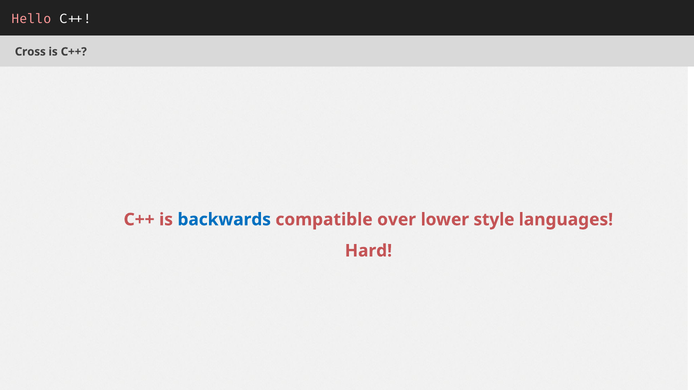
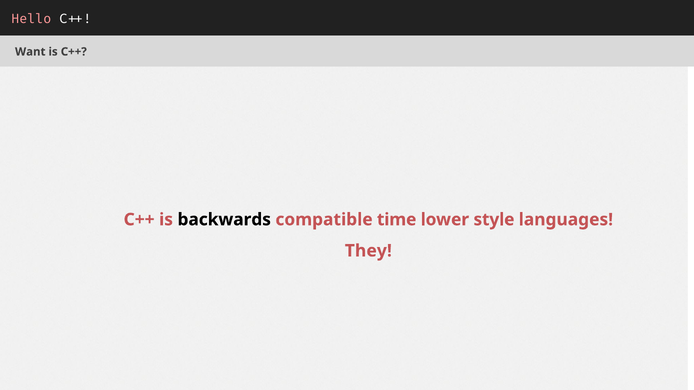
Cross: Cross -> Want (30, 52)
backwards colour: blue -> black (224, 220)
over: over -> time (397, 220)
Hard: Hard -> They (368, 251)
